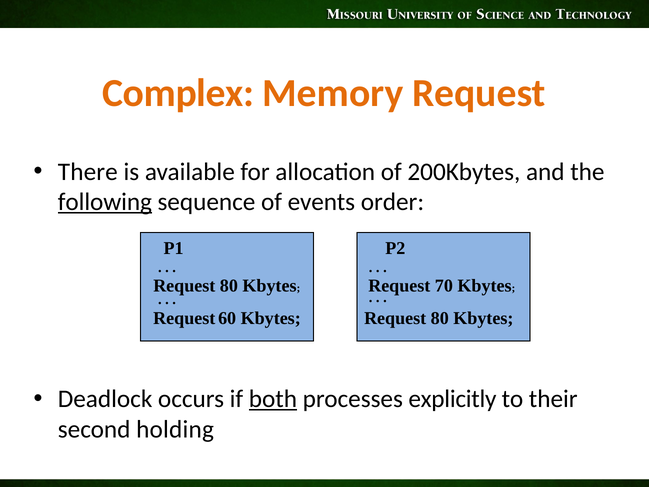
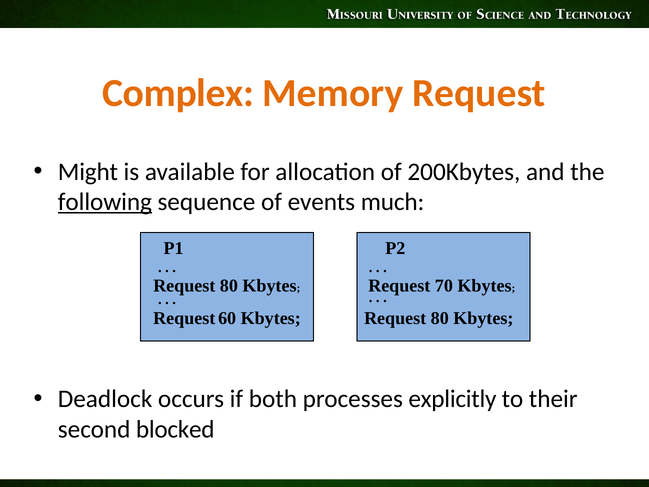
There: There -> Might (88, 172)
order: order -> much (393, 202)
both underline: present -> none (273, 399)
holding: holding -> blocked (175, 429)
